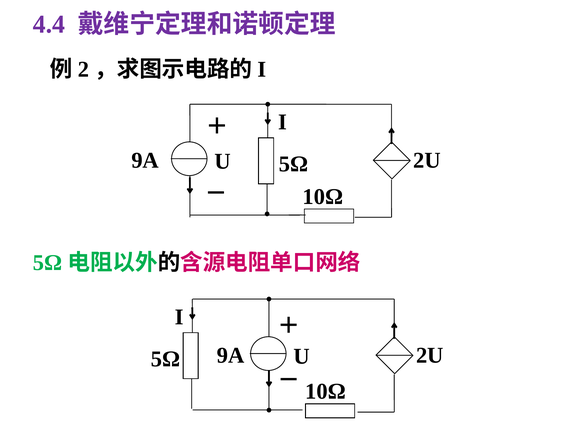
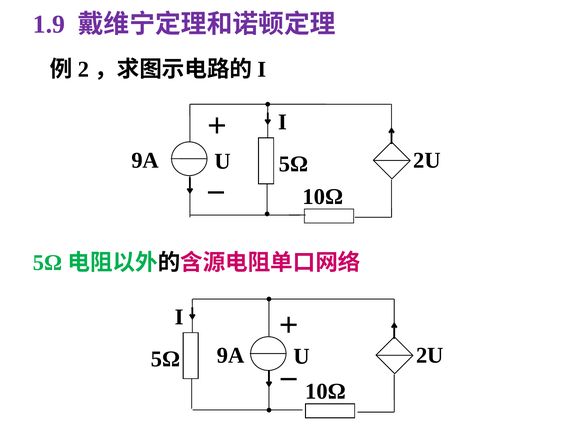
4.4: 4.4 -> 1.9 (49, 24)
